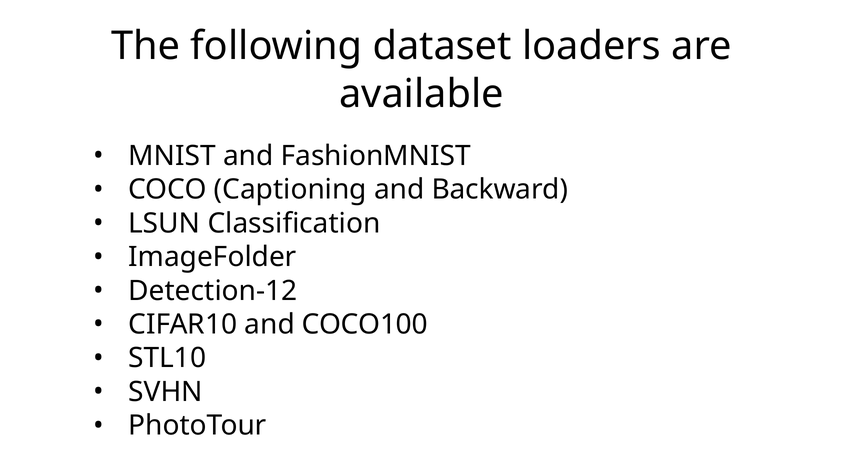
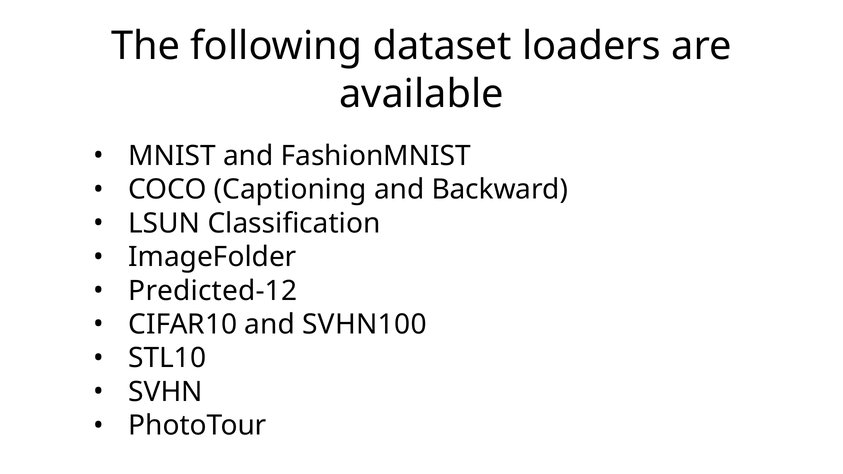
Detection-12: Detection-12 -> Predicted-12 (213, 291)
COCO100: COCO100 -> SVHN100 (364, 325)
